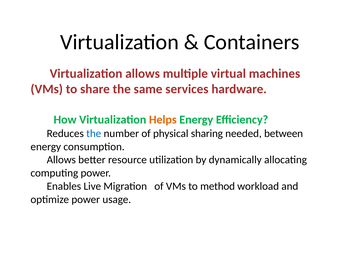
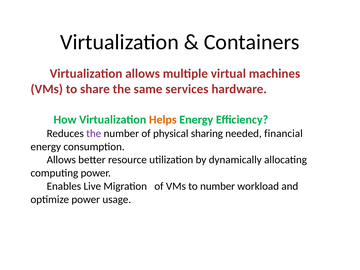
the colour: blue -> purple (94, 133)
between: between -> financial (283, 133)
to method: method -> number (218, 186)
